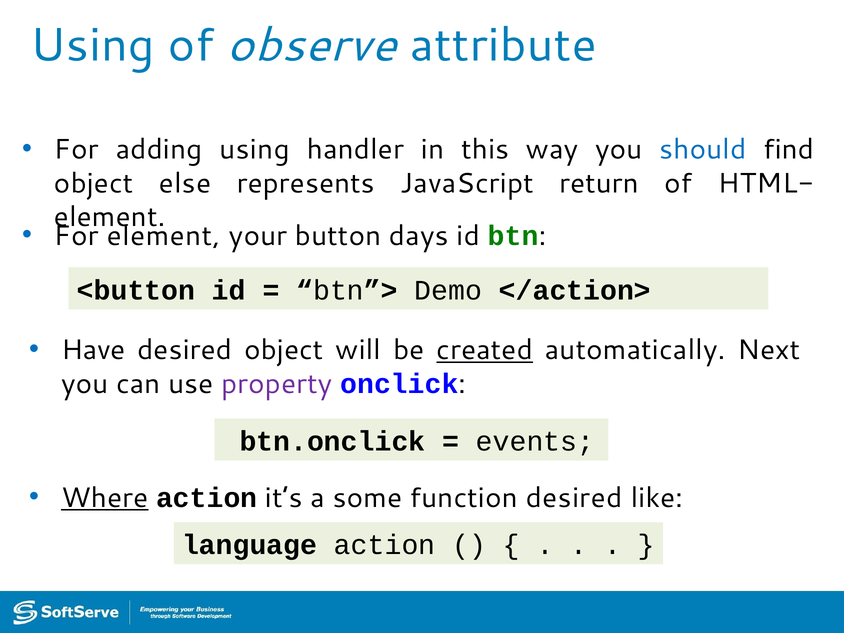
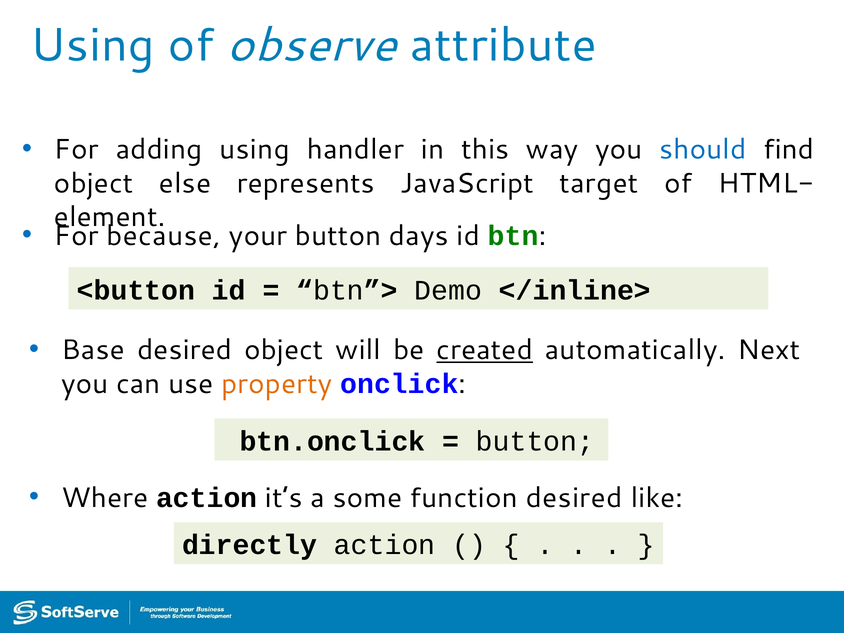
return: return -> target (599, 183)
For element: element -> because (164, 236)
</action>: </action> -> </inline> (575, 290)
Have: Have -> Base (93, 350)
property colour: purple -> orange (277, 384)
events: events -> button (535, 441)
Where underline: present -> none (105, 498)
language: language -> directly (250, 545)
